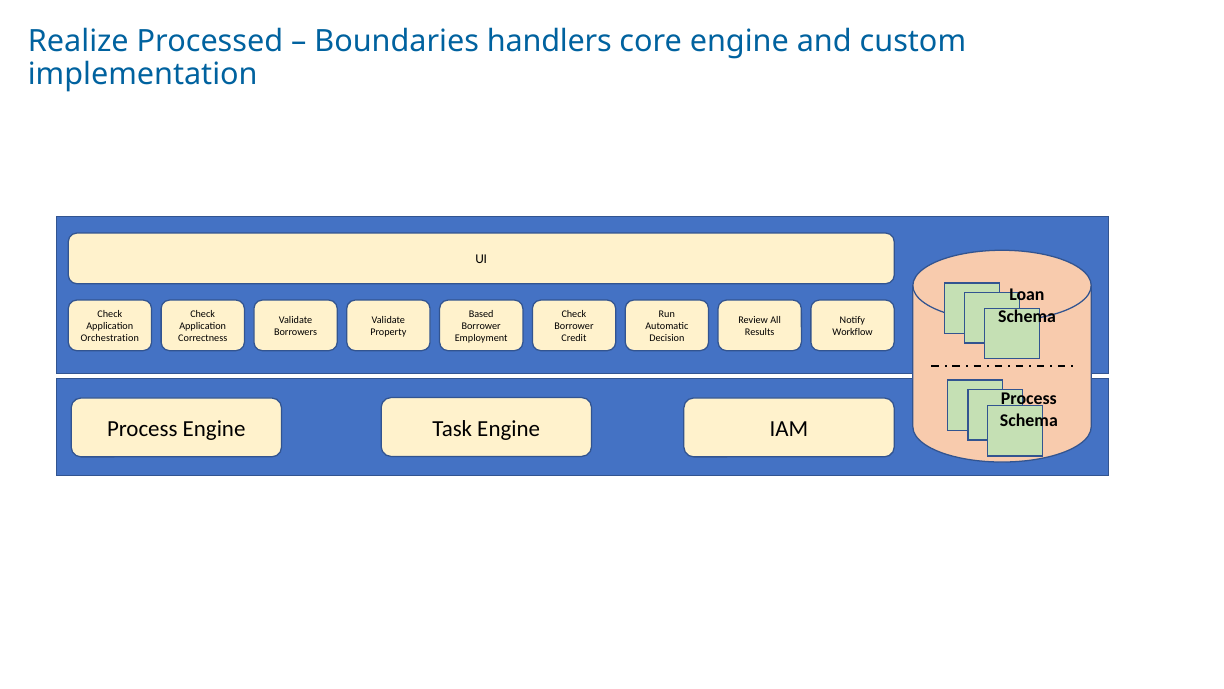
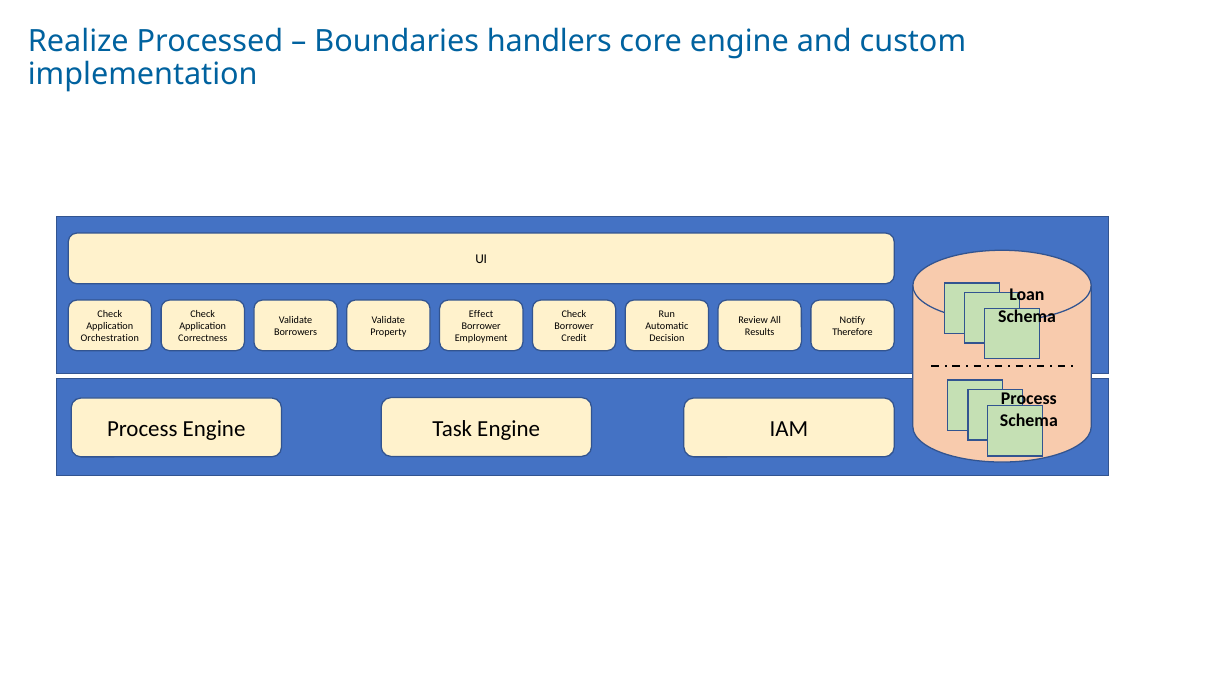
Based: Based -> Effect (481, 314)
Workflow: Workflow -> Therefore (853, 332)
